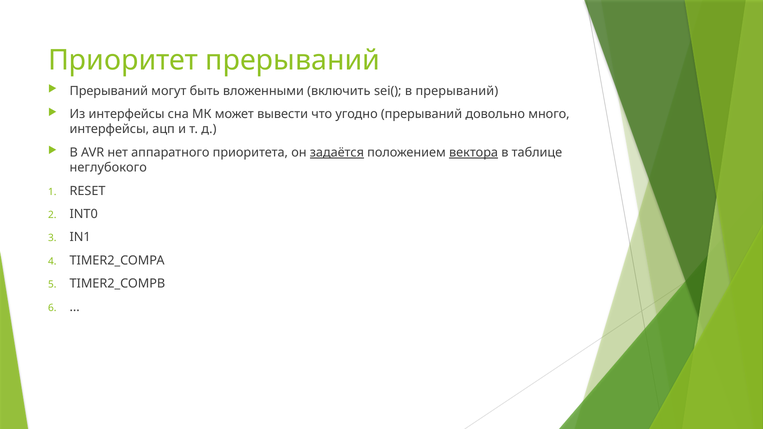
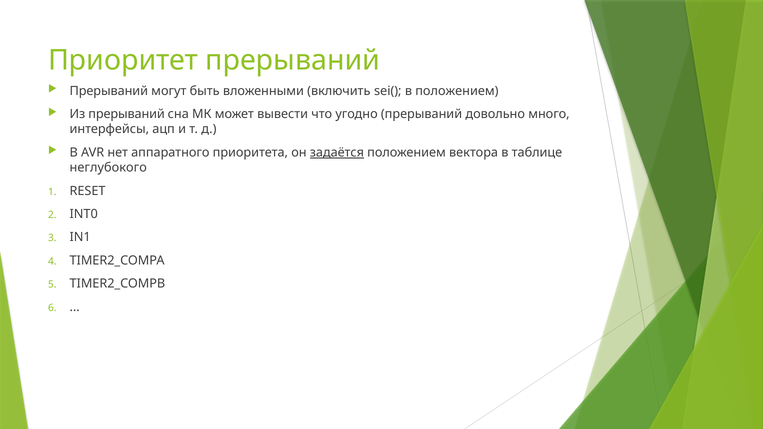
в прерываний: прерываний -> положением (457, 91)
Из интерфейсы: интерфейсы -> прерываний (127, 114)
вектора underline: present -> none (474, 153)
